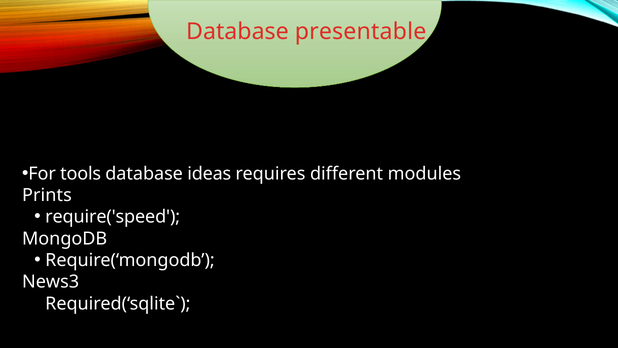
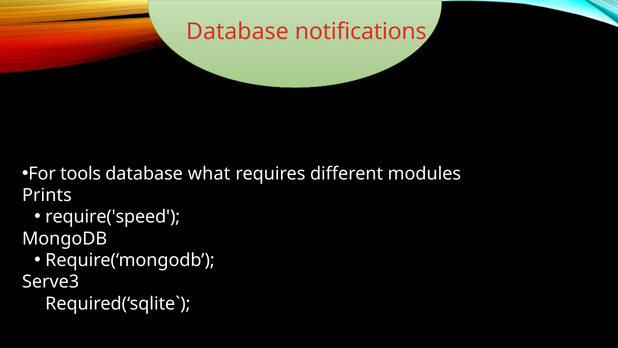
presentable: presentable -> notifications (361, 31)
ideas: ideas -> what (209, 173)
News3: News3 -> Serve3 (51, 282)
